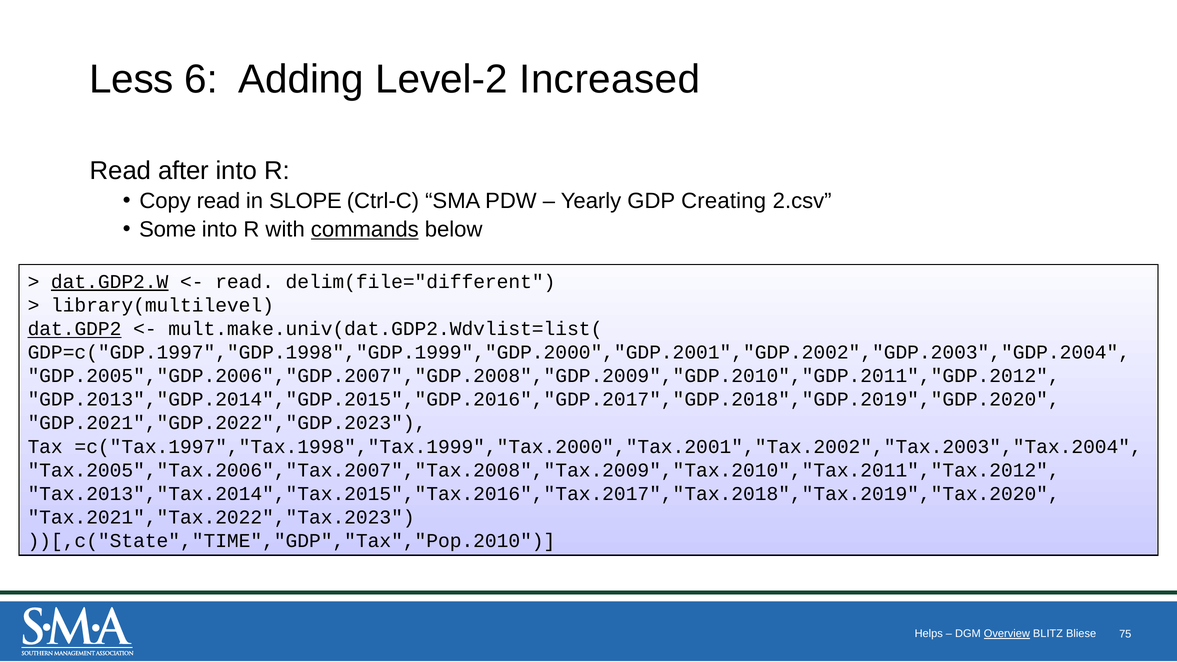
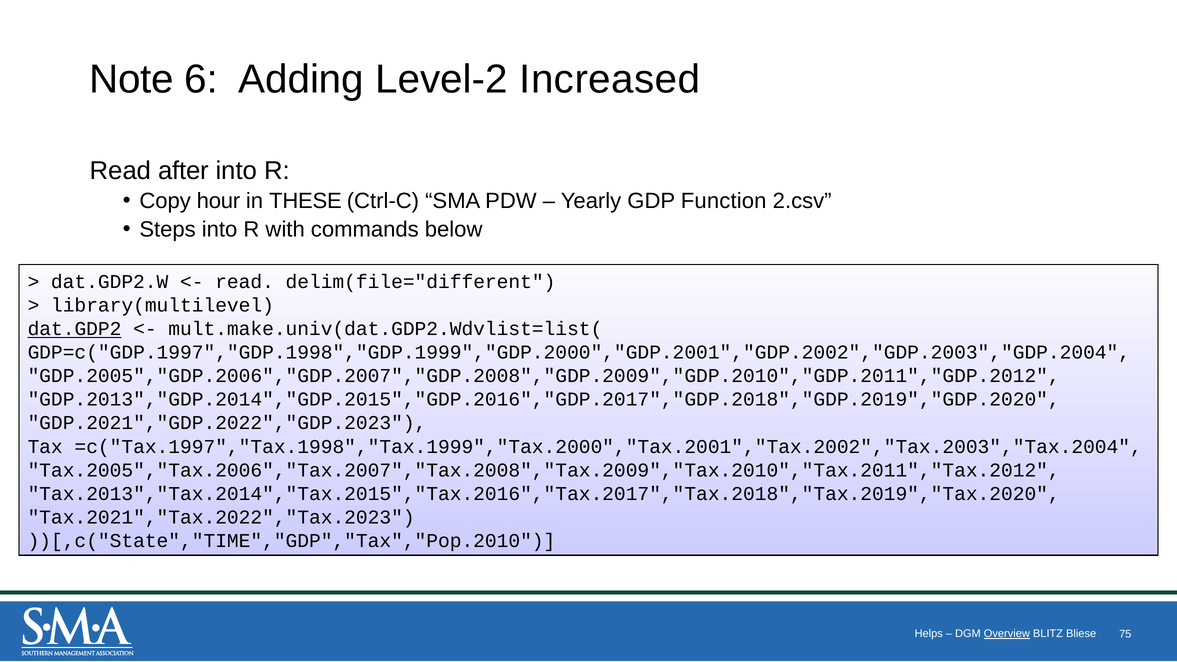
Less: Less -> Note (131, 80)
Copy read: read -> hour (218, 201)
SLOPE: SLOPE -> THESE (305, 201)
Creating: Creating -> Function (724, 201)
Some: Some -> Steps (168, 229)
commands underline: present -> none (365, 229)
dat.GDP2.W underline: present -> none (110, 282)
